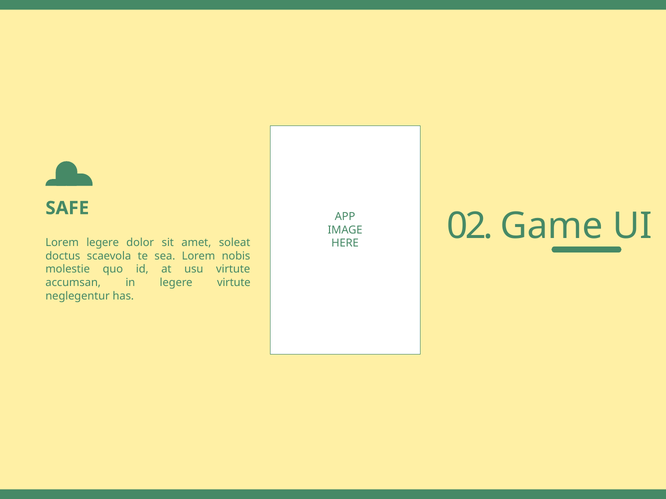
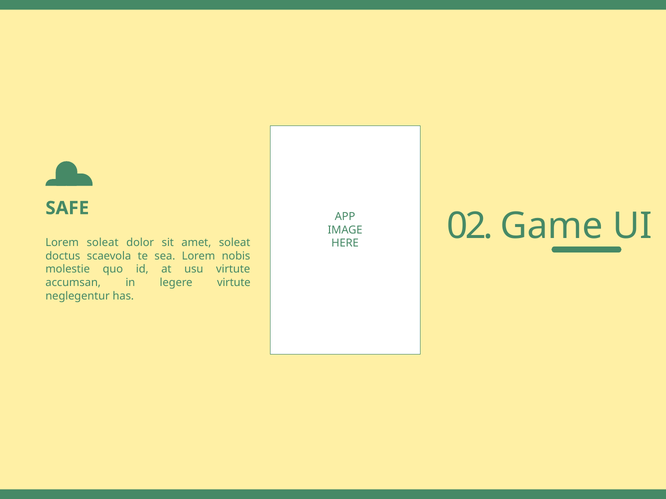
Lorem legere: legere -> soleat (103, 243)
